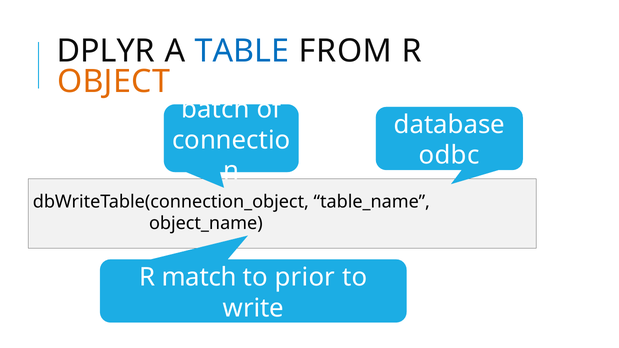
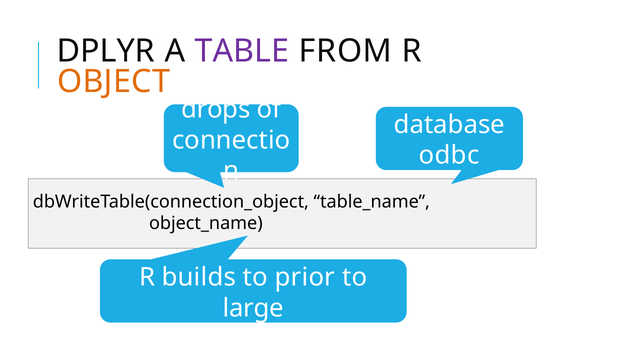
TABLE colour: blue -> purple (242, 51)
batch: batch -> drops (216, 109)
match: match -> builds (199, 277)
write: write -> large (253, 308)
